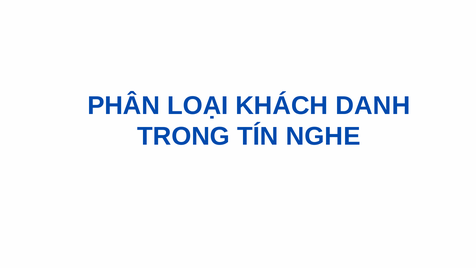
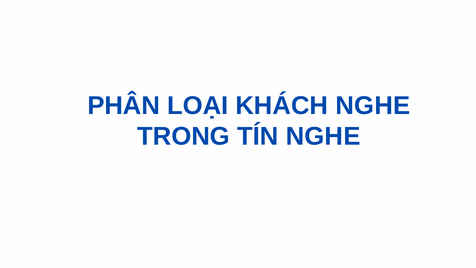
KHÁCH DANH: DANH -> NGHE (373, 105)
